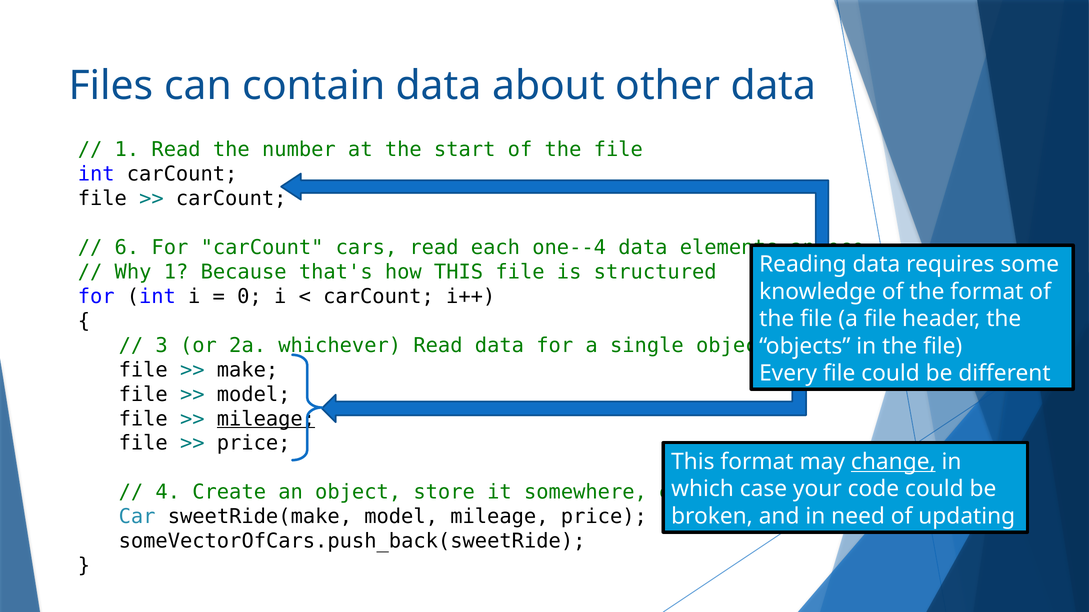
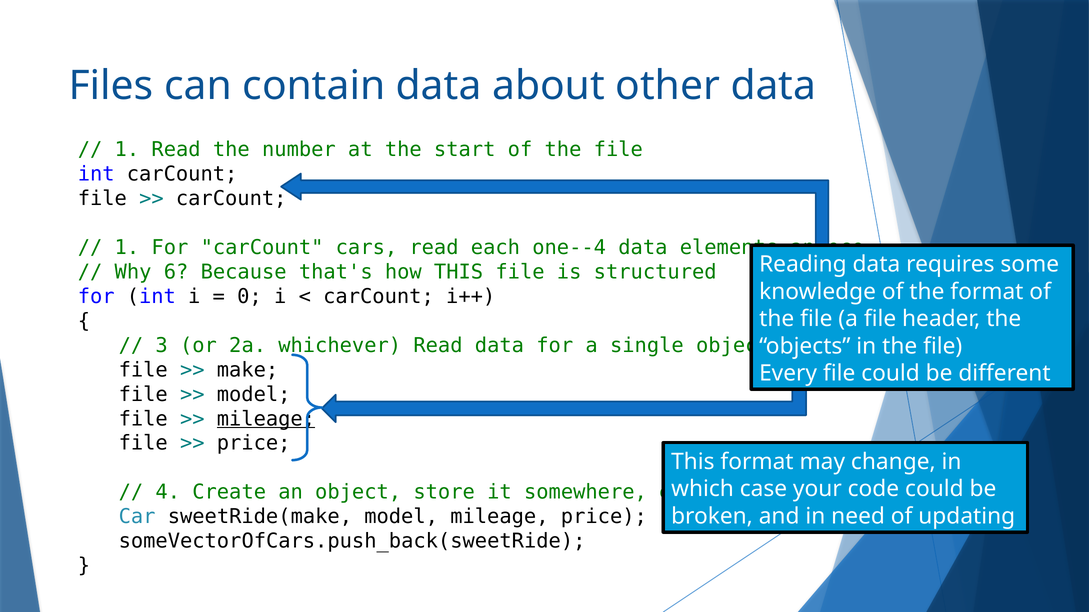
6: 6 -> 1 (127, 248)
Why 1: 1 -> 6 (176, 272)
change underline: present -> none (893, 462)
